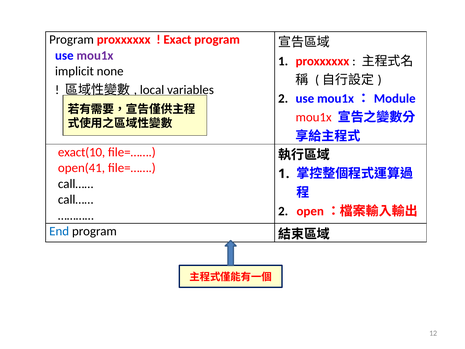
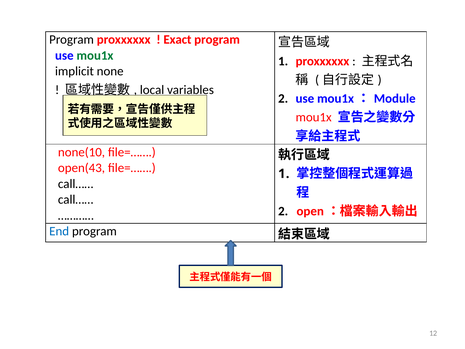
mou1x colour: purple -> green (95, 55)
exact(10: exact(10 -> none(10 (82, 152)
open(41: open(41 -> open(43 (82, 168)
